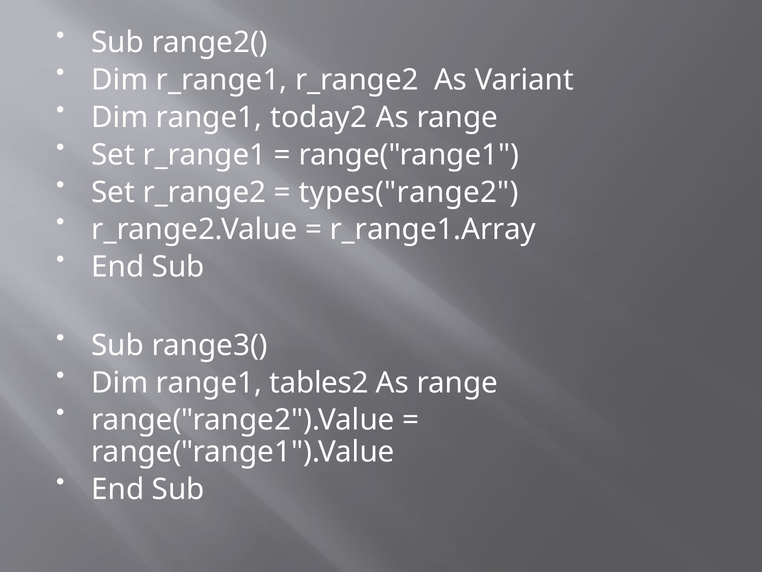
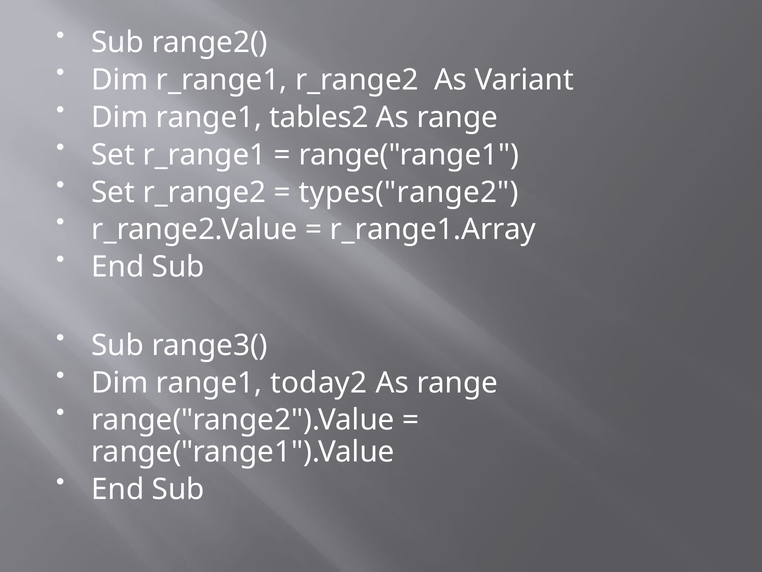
today2: today2 -> tables2 (319, 117)
tables2: tables2 -> today2 (319, 382)
